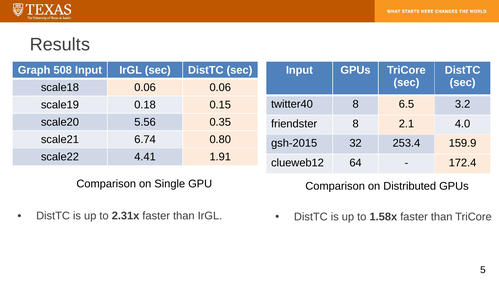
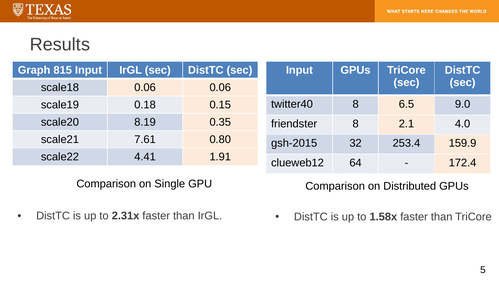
508: 508 -> 815 (63, 70)
3.2: 3.2 -> 9.0 (463, 104)
5.56: 5.56 -> 8.19 (145, 122)
6.74: 6.74 -> 7.61 (145, 139)
